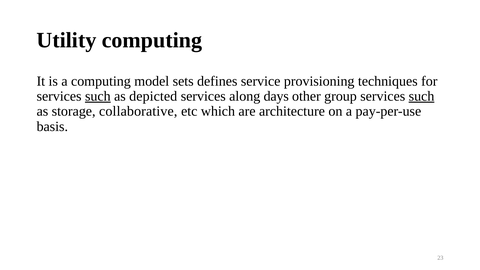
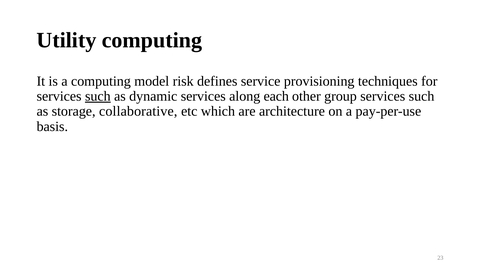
sets: sets -> risk (183, 81)
depicted: depicted -> dynamic (153, 96)
days: days -> each (276, 96)
such underline: present -> none (422, 96)
